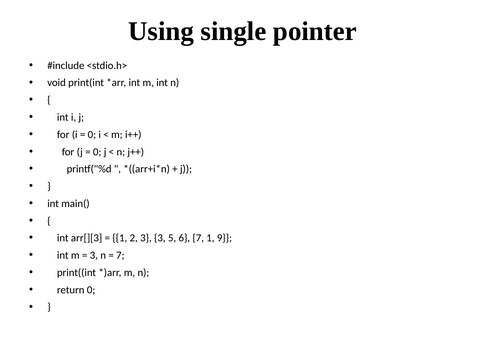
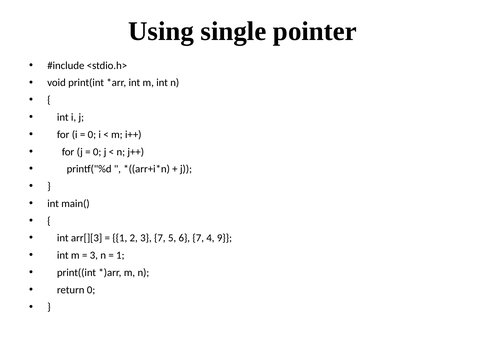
3 3: 3 -> 7 (160, 238)
7 1: 1 -> 4 (210, 238)
7: 7 -> 1 (120, 255)
